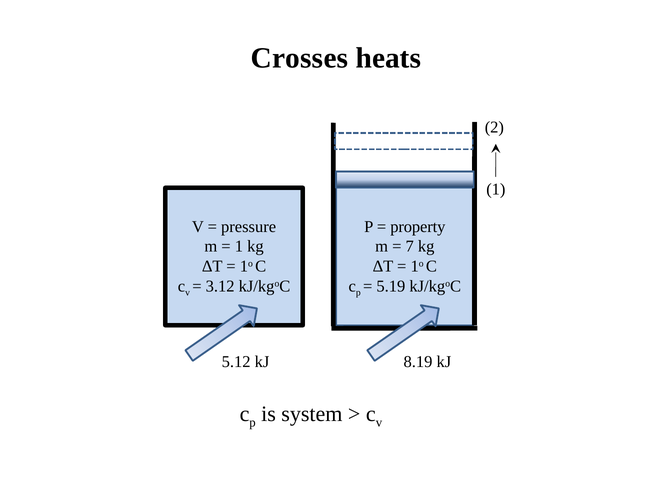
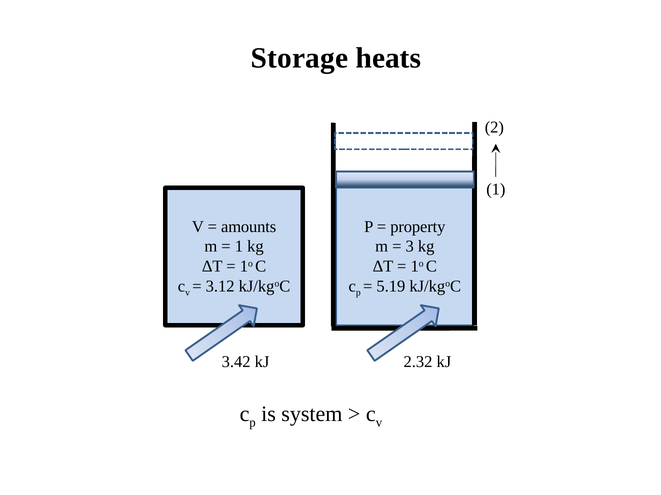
Crosses: Crosses -> Storage (299, 58)
pressure: pressure -> amounts (249, 227)
7: 7 -> 3 (410, 247)
5.12: 5.12 -> 3.42 (236, 362)
8.19: 8.19 -> 2.32 (418, 362)
